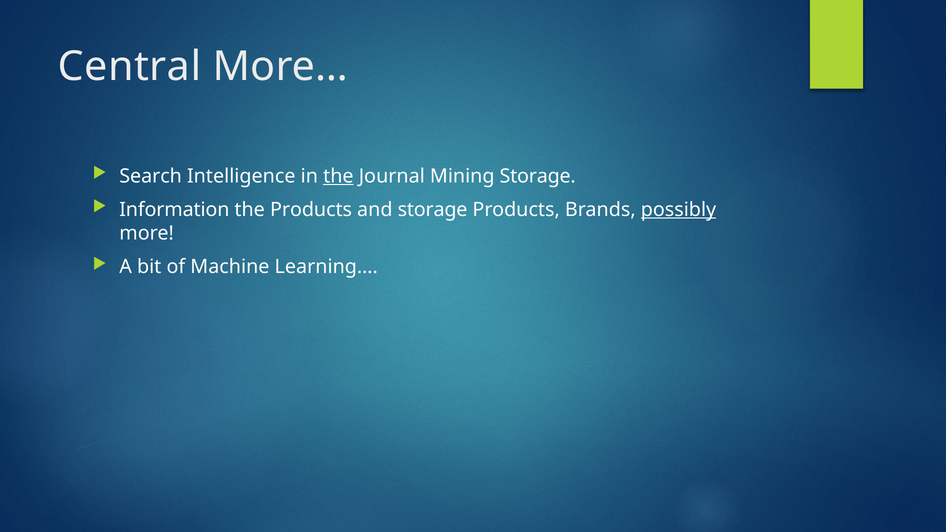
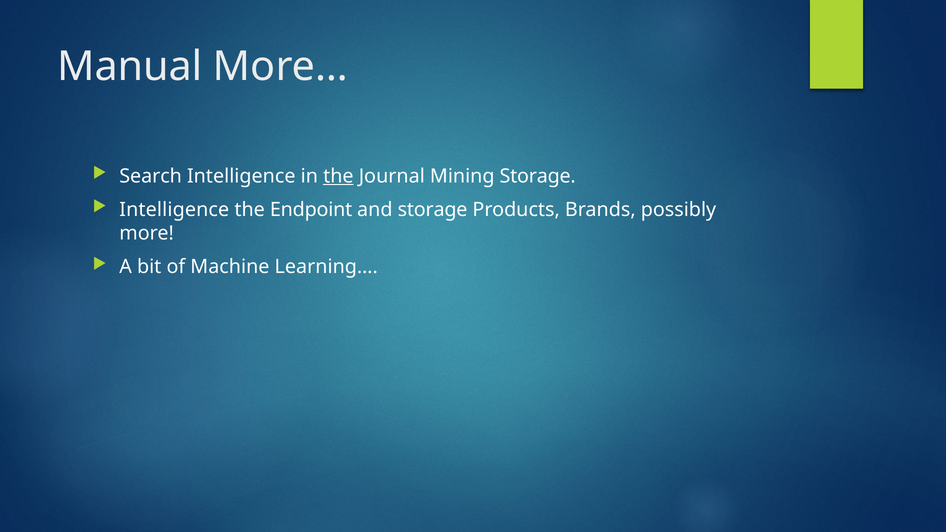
Central: Central -> Manual (130, 66)
Information: Information -> Intelligence (174, 210)
the Products: Products -> Endpoint (311, 210)
possibly underline: present -> none (678, 210)
